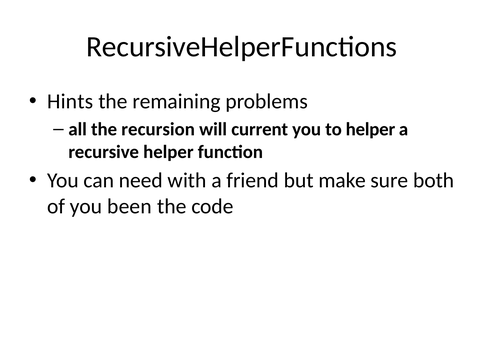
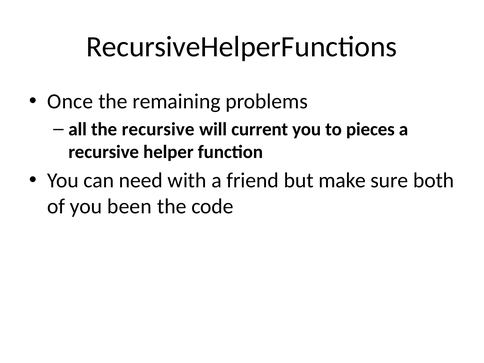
Hints: Hints -> Once (70, 102)
the recursion: recursion -> recursive (158, 129)
to helper: helper -> pieces (370, 129)
